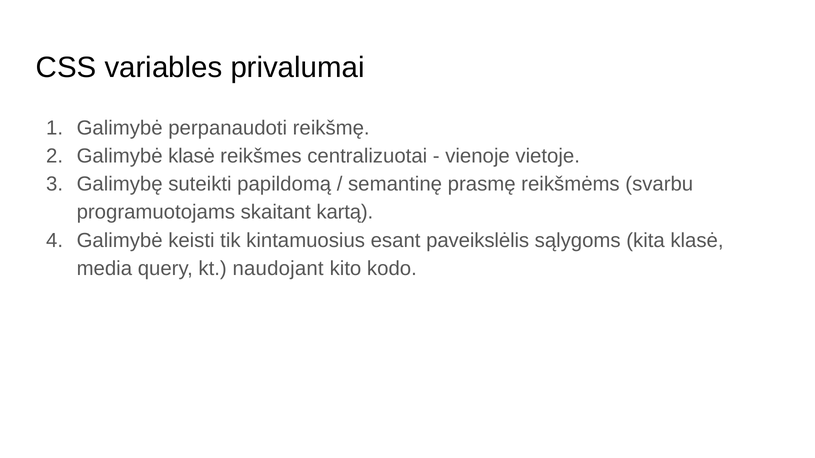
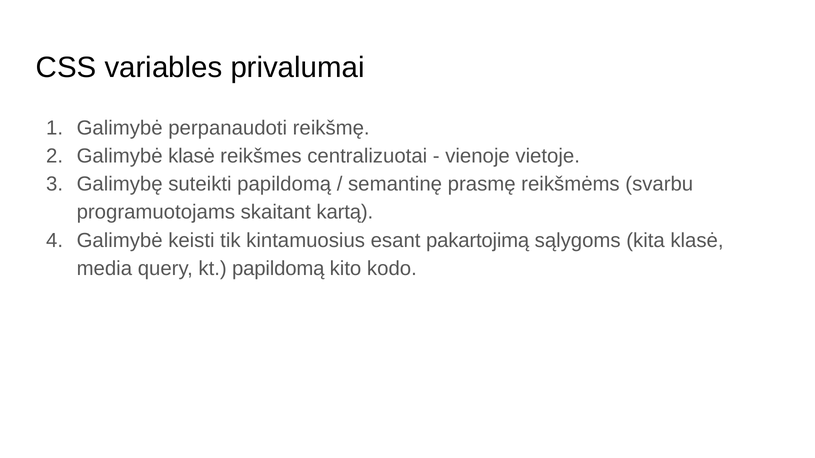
paveikslėlis: paveikslėlis -> pakartojimą (478, 241)
kt naudojant: naudojant -> papildomą (278, 269)
